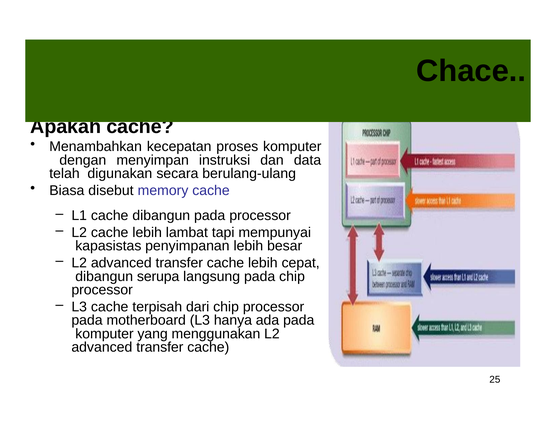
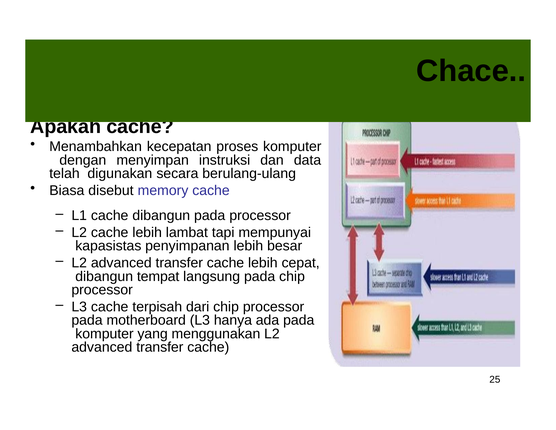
serupa: serupa -> tempat (158, 276)
